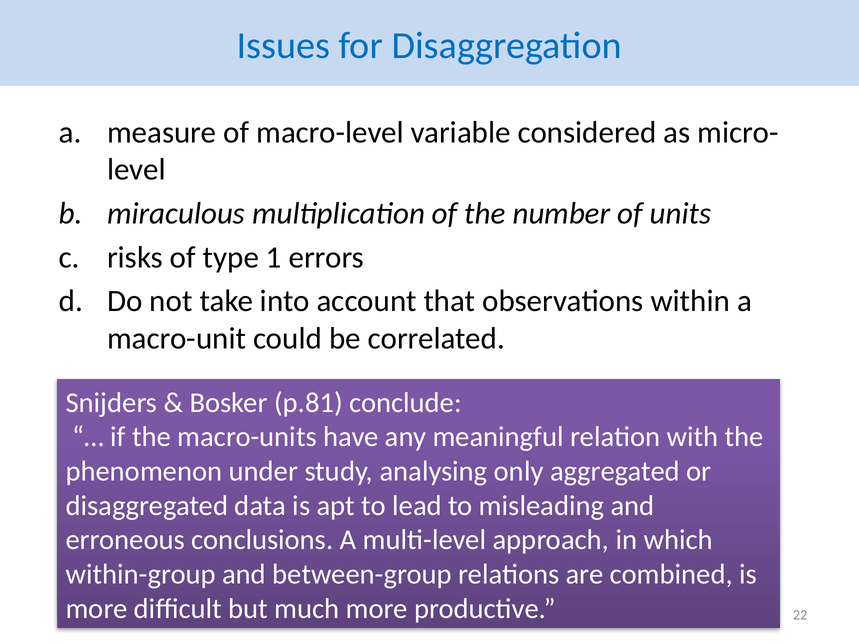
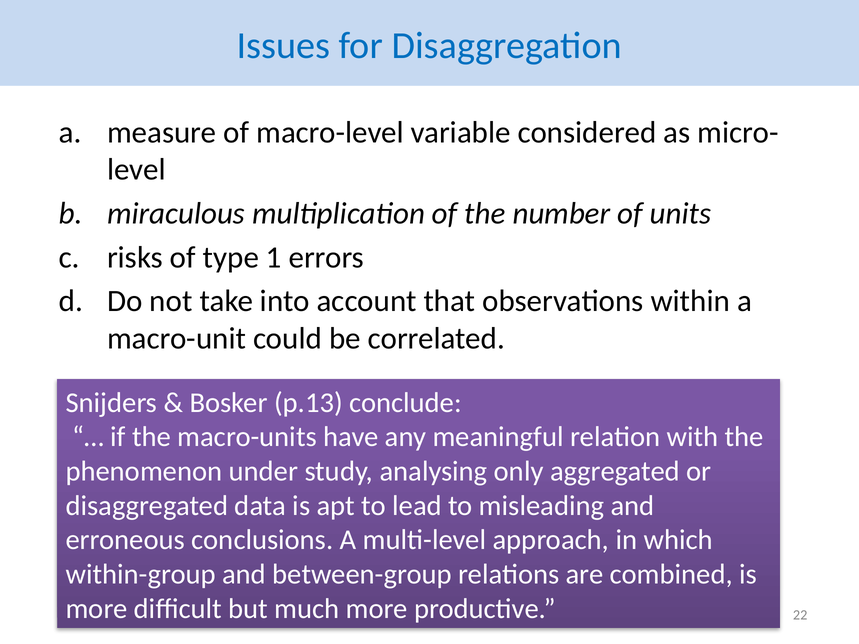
p.81: p.81 -> p.13 (309, 403)
